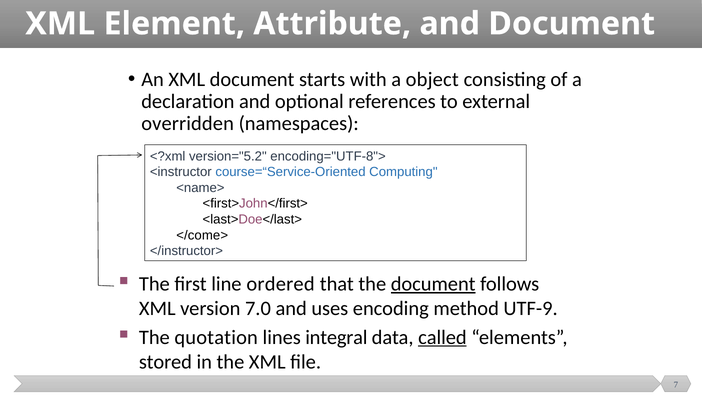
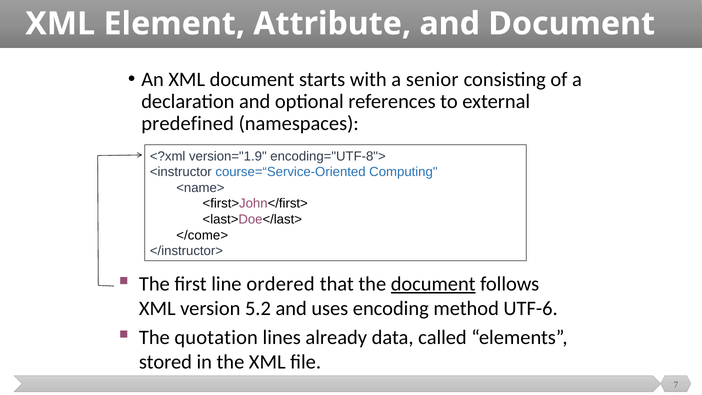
object: object -> senior (432, 79)
overridden: overridden -> predefined (188, 124)
version="5.2: version="5.2 -> version="1.9 (228, 156)
7.0: 7.0 -> 5.2 (258, 309)
UTF-9: UTF-9 -> UTF-6 (531, 309)
integral: integral -> already (336, 337)
called underline: present -> none (442, 337)
